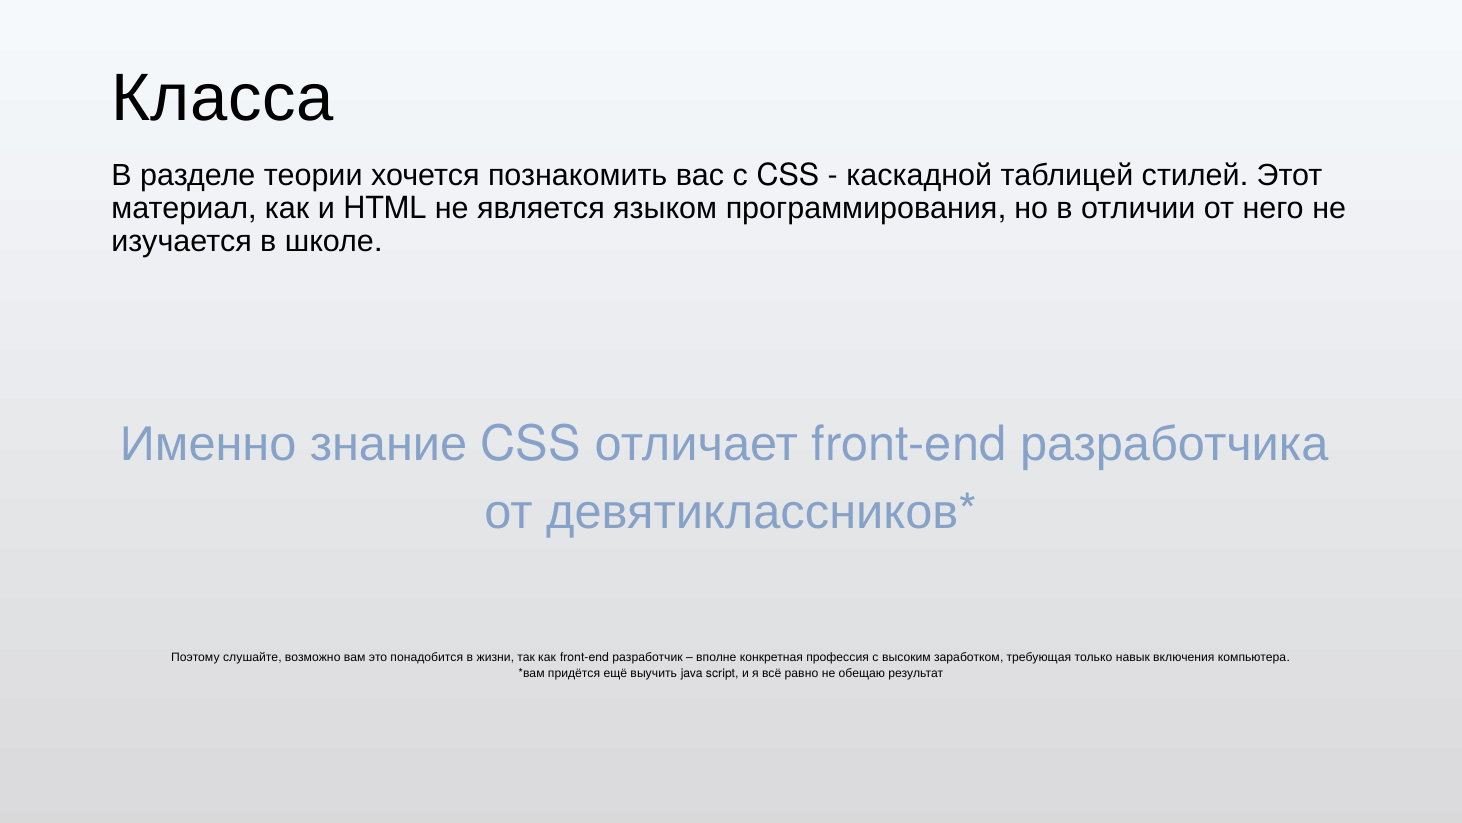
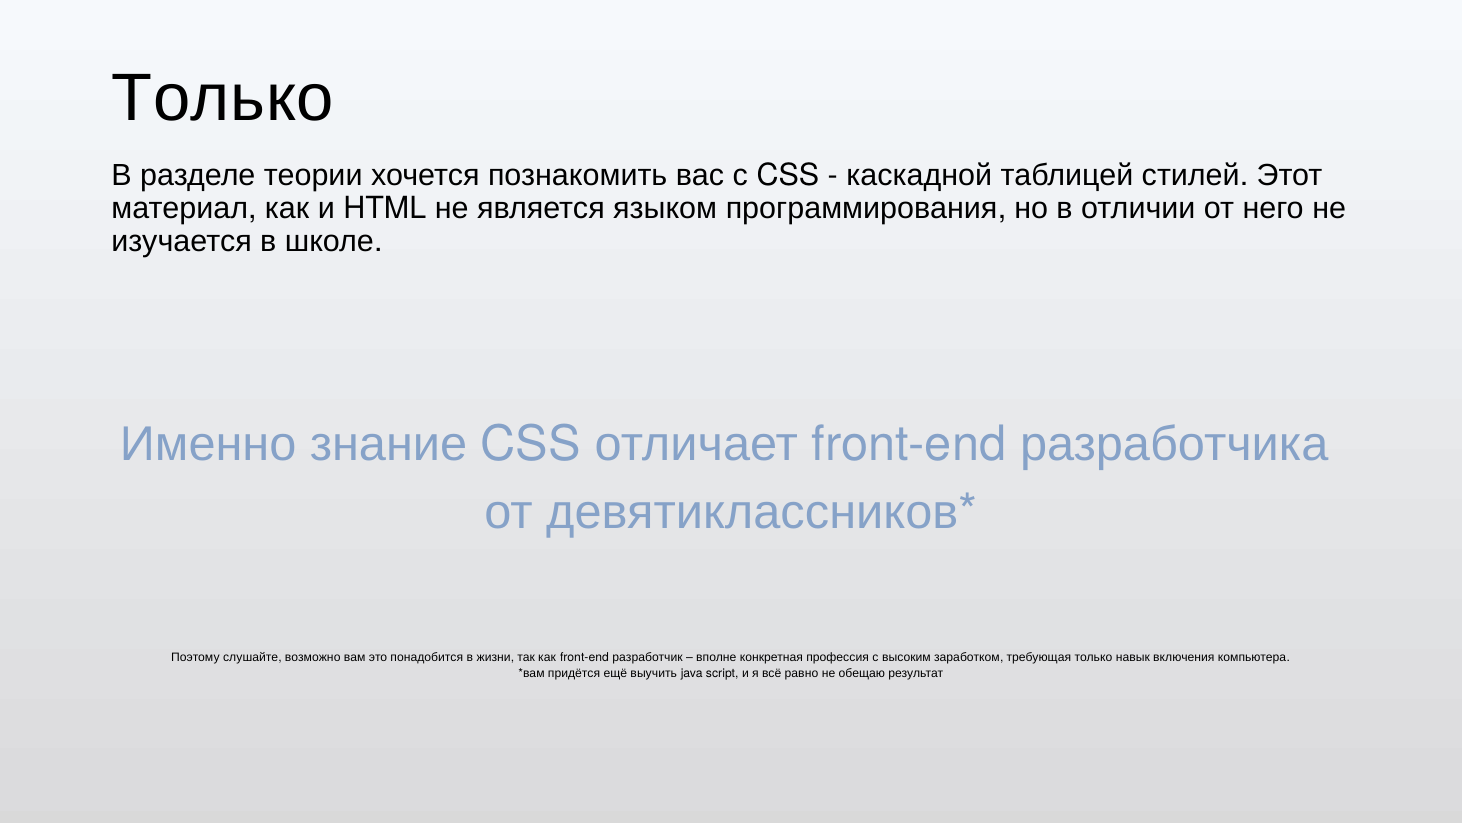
Класса: Класса -> Только (222, 98)
